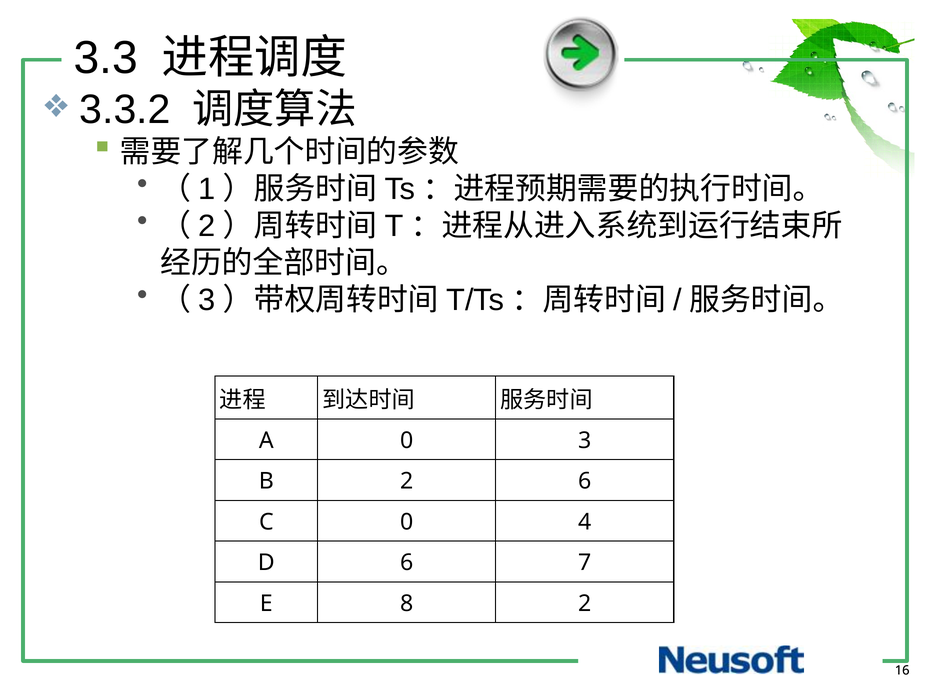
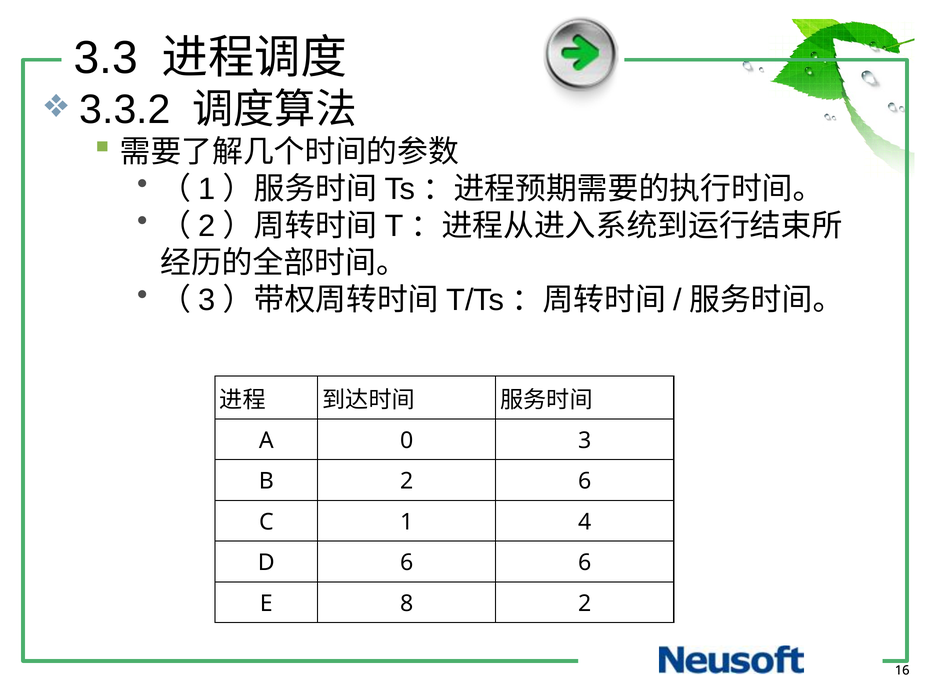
C 0: 0 -> 1 (407, 522)
6 7: 7 -> 6 (585, 563)
